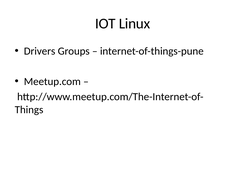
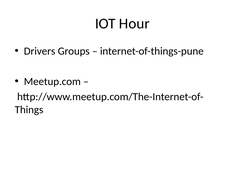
Linux: Linux -> Hour (134, 24)
